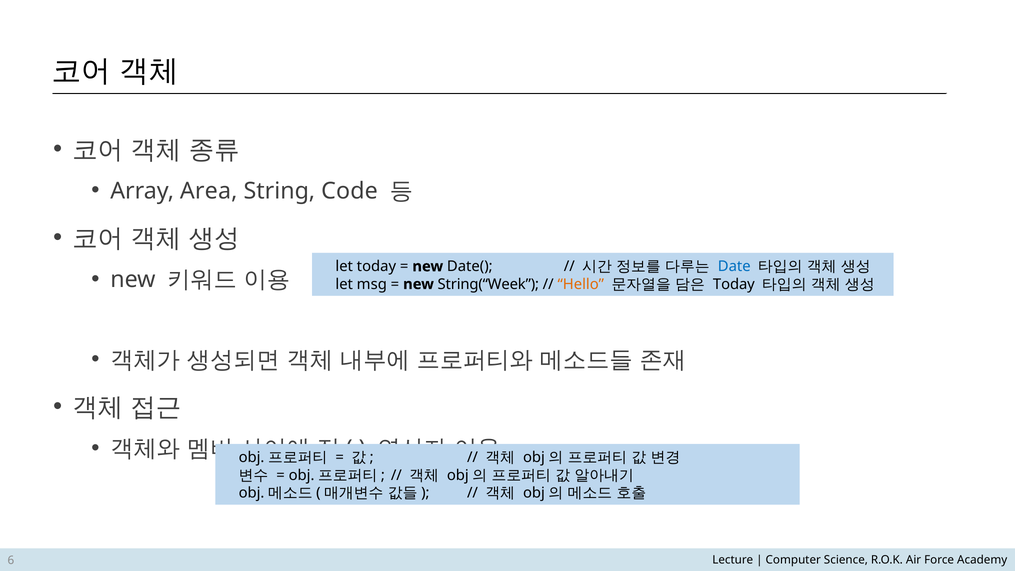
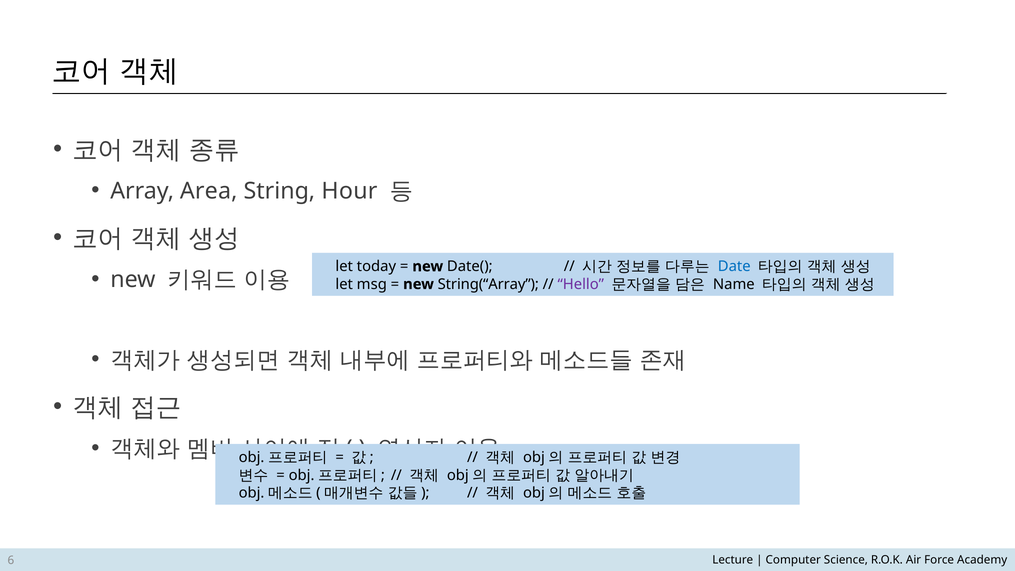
Code: Code -> Hour (349, 191)
String(“Week: String(“Week -> String(“Array (488, 284)
Hello colour: orange -> purple (581, 284)
Today: Today -> Name (734, 284)
